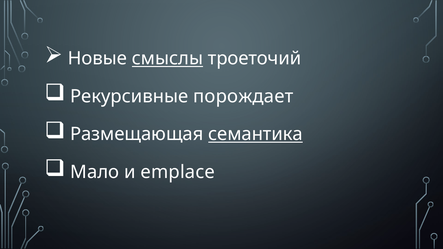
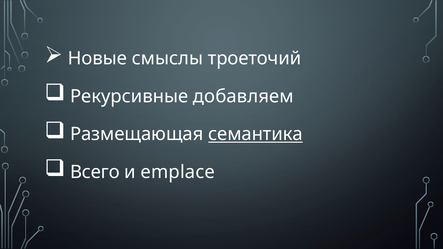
смыслы underline: present -> none (167, 59)
порождает: порождает -> добавляем (243, 96)
Мало: Мало -> Всего (95, 172)
